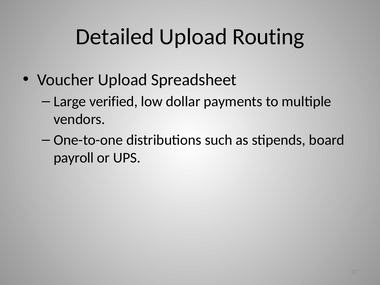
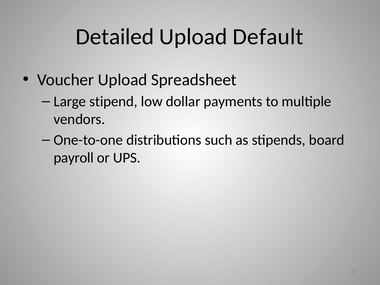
Routing: Routing -> Default (268, 37)
verified: verified -> stipend (113, 102)
